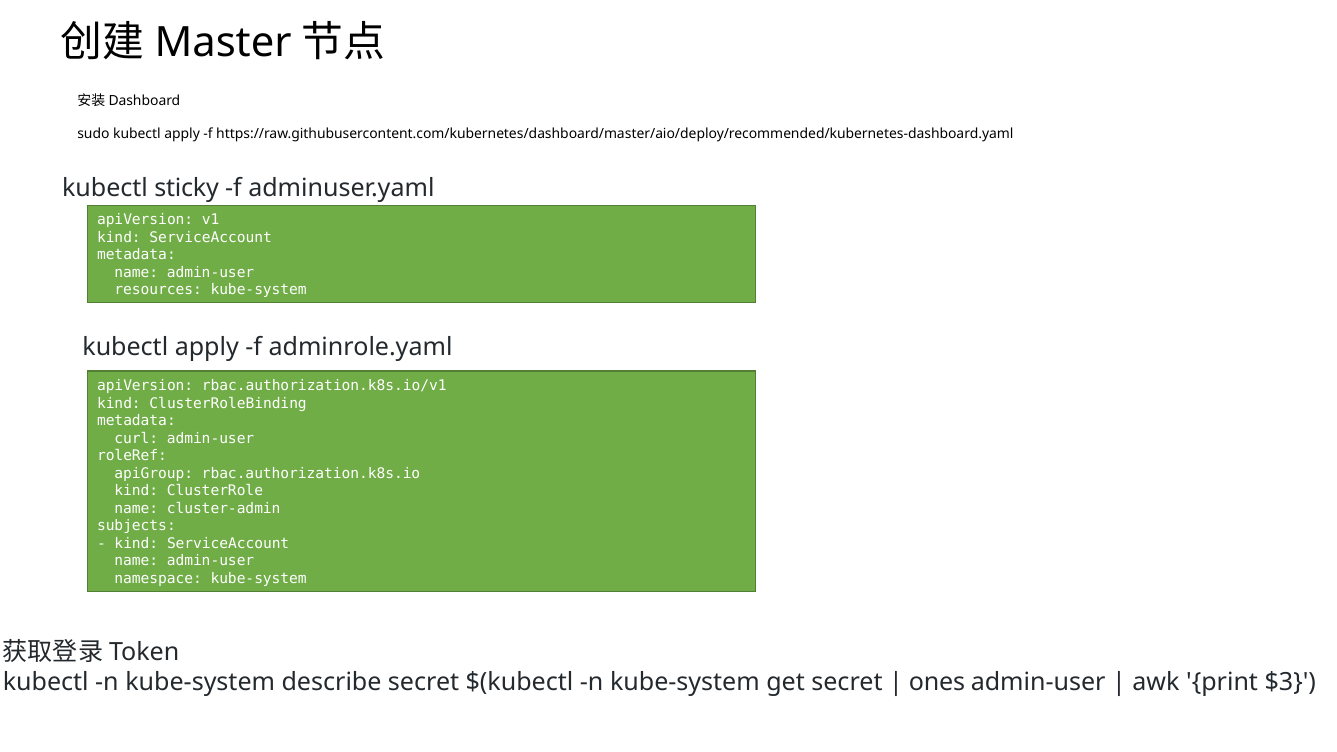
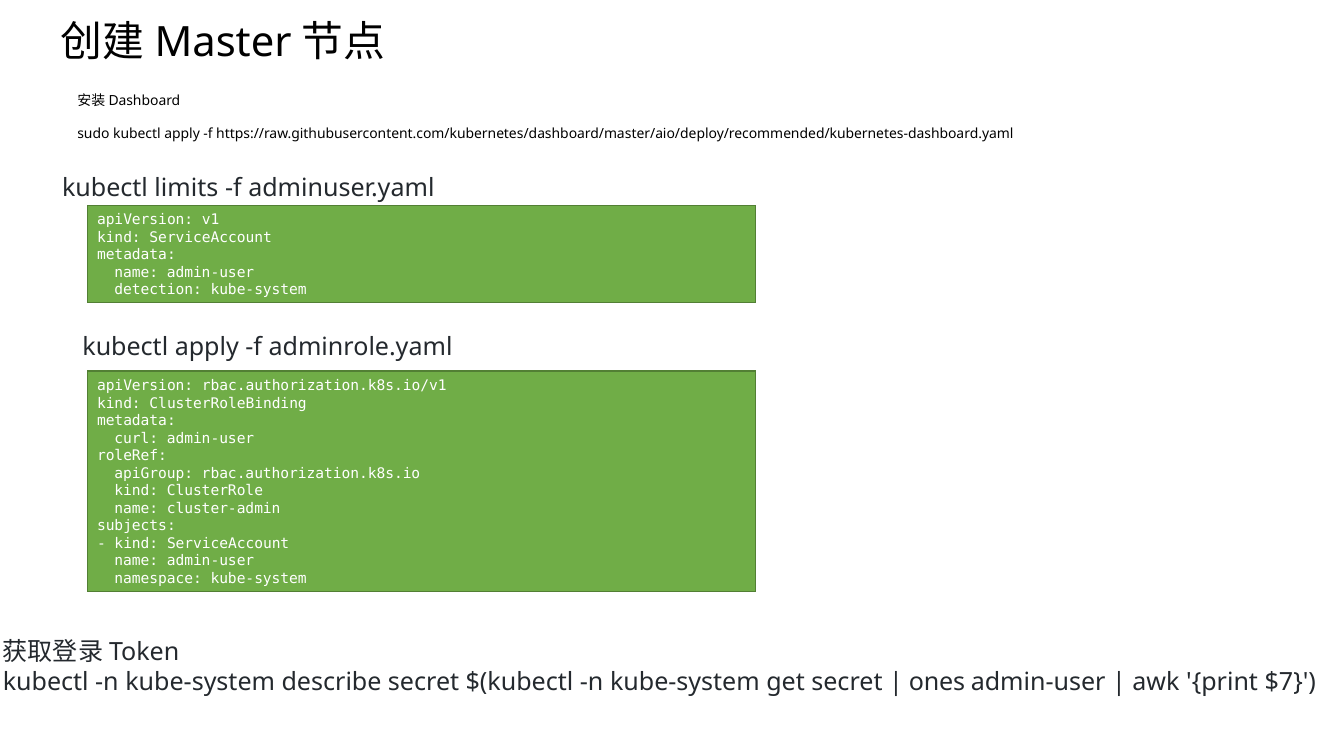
sticky: sticky -> limits (186, 188)
resources: resources -> detection (158, 290)
$3: $3 -> $7 (1290, 682)
